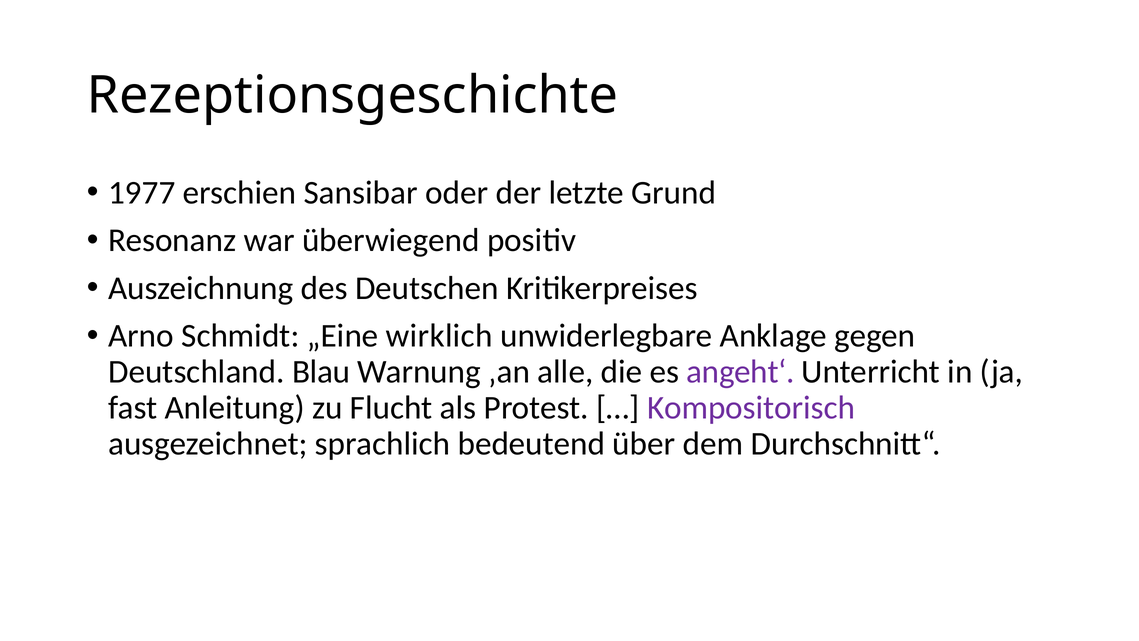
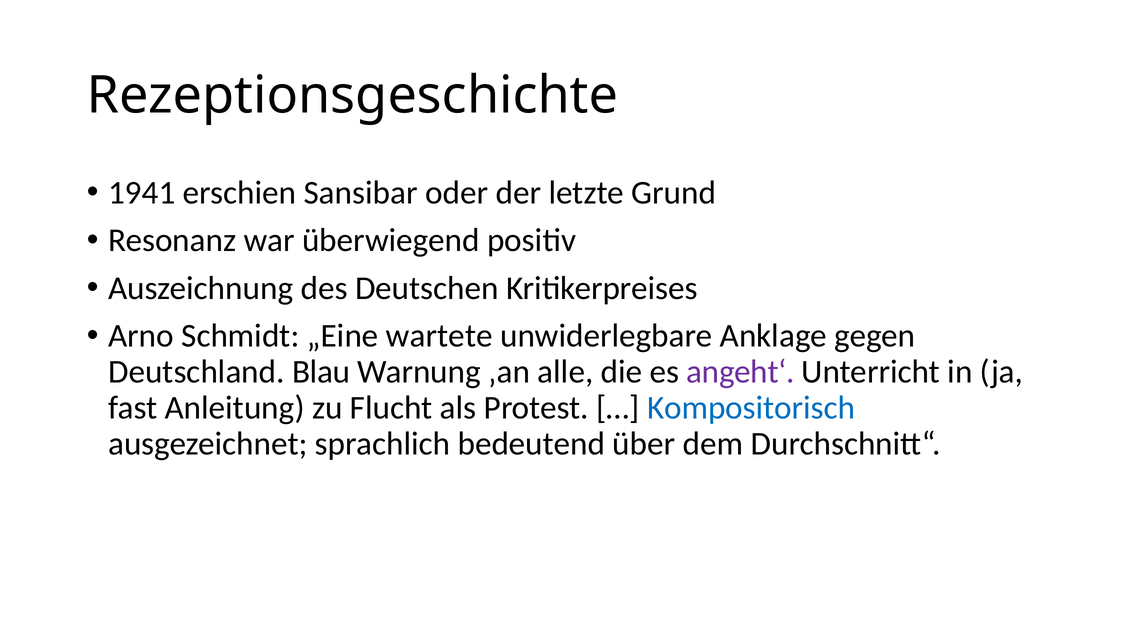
1977: 1977 -> 1941 (142, 193)
wirklich: wirklich -> wartete (439, 336)
Kompositorisch colour: purple -> blue (751, 408)
